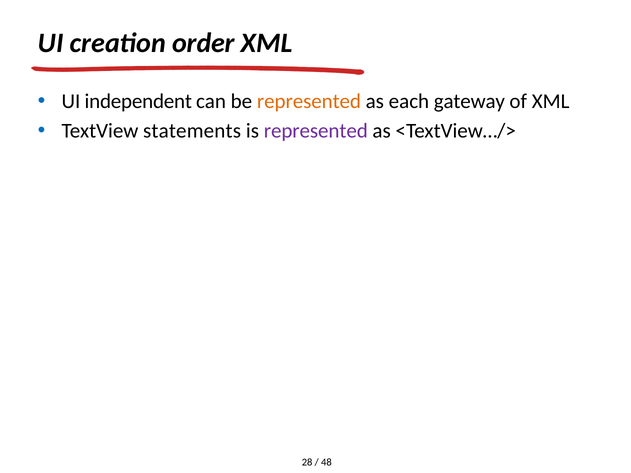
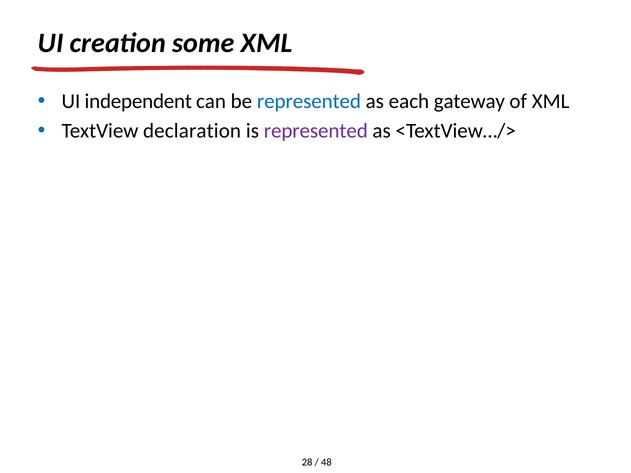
order: order -> some (203, 43)
represented colour: orange -> blue (309, 101)
statements: statements -> declaration (192, 131)
